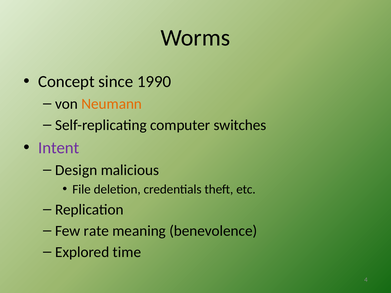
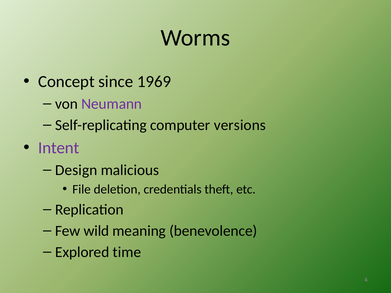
1990: 1990 -> 1969 (154, 82)
Neumann colour: orange -> purple (112, 104)
switches: switches -> versions (240, 125)
rate: rate -> wild (96, 231)
